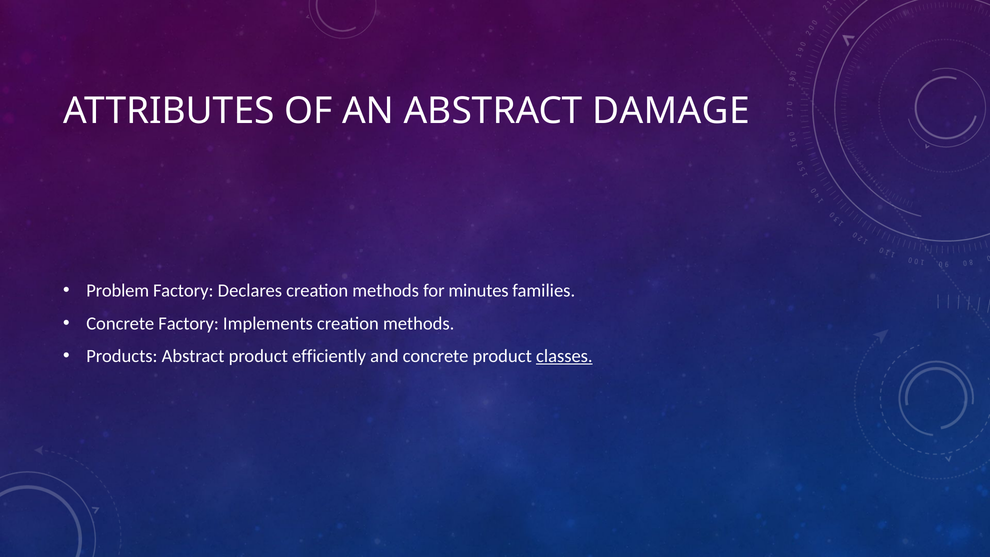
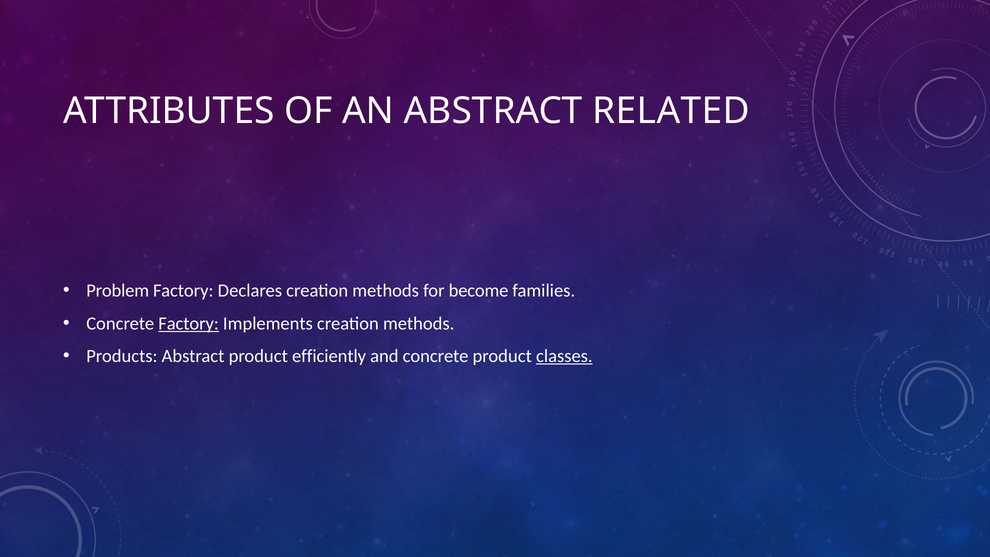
DAMAGE: DAMAGE -> RELATED (671, 111)
minutes: minutes -> become (479, 291)
Factory underline: none -> present (189, 323)
